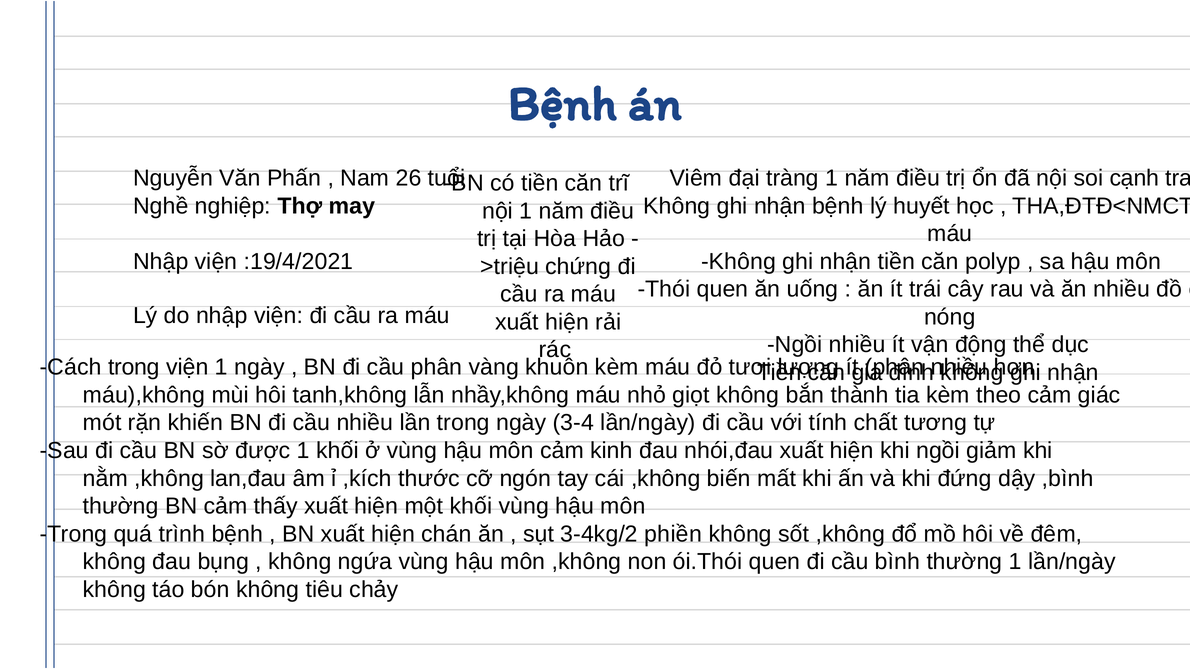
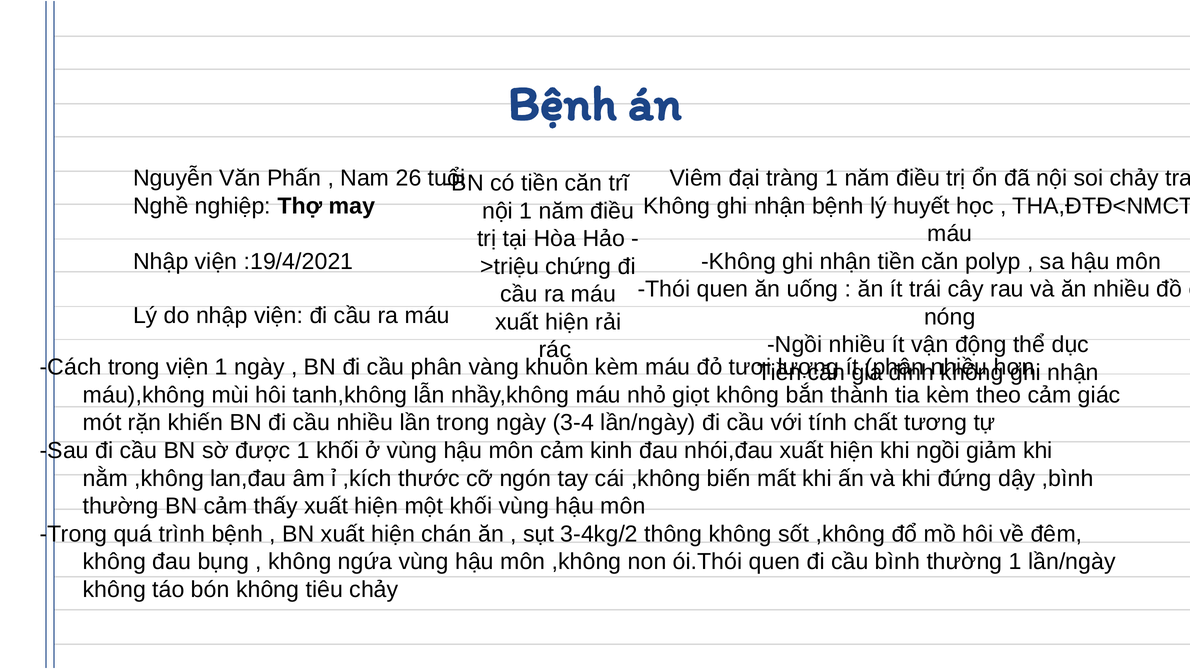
soi cạnh: cạnh -> chảy (1134, 178)
phiền: phiền -> thông (673, 534)
